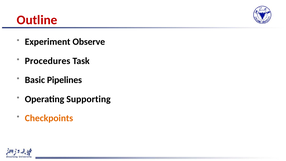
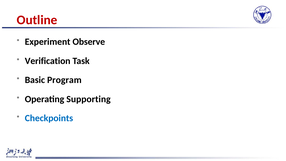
Procedures: Procedures -> Verification (48, 61)
Pipelines: Pipelines -> Program (64, 80)
Checkpoints colour: orange -> blue (49, 118)
